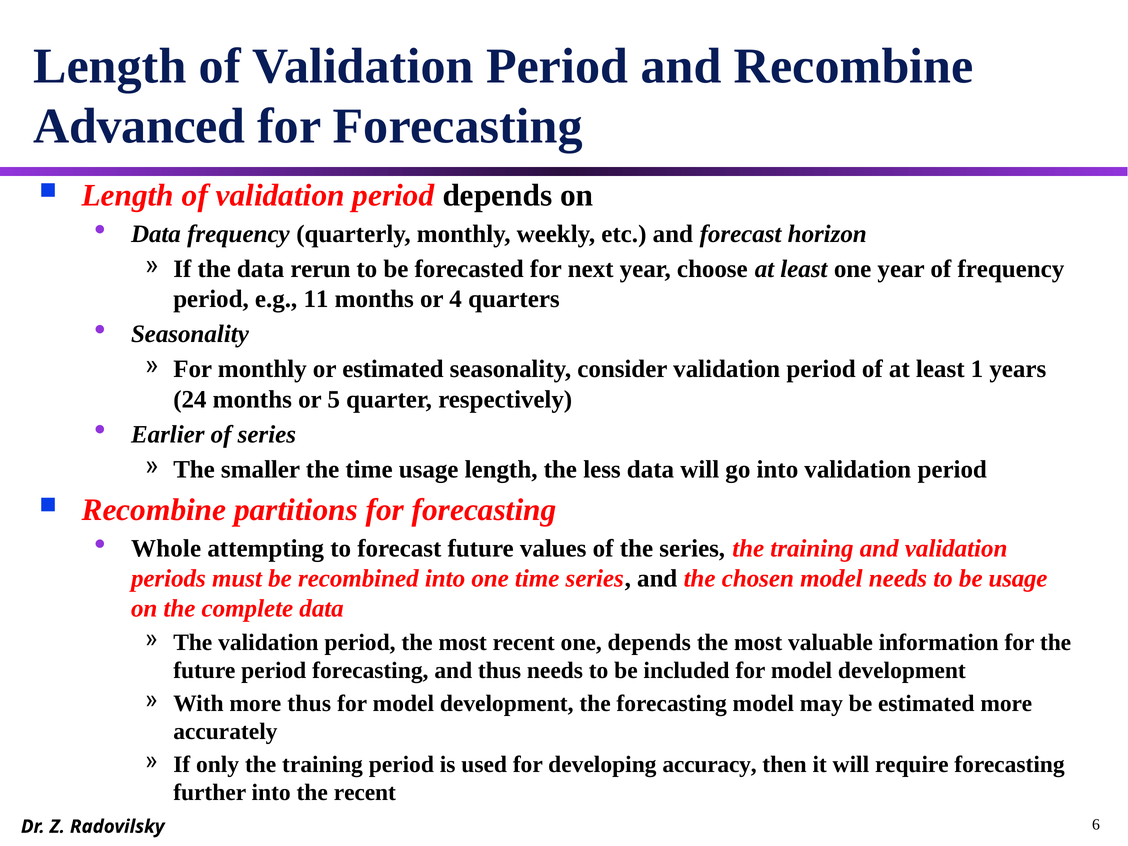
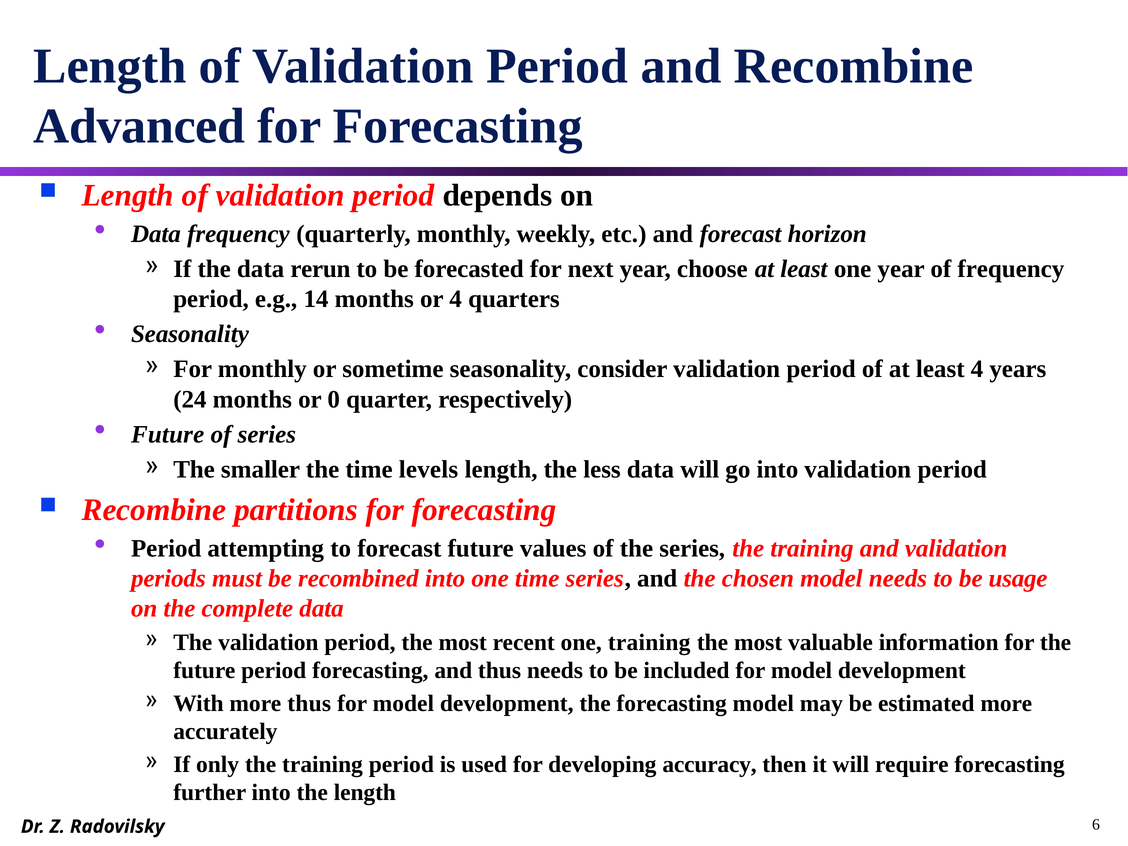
11: 11 -> 14 (316, 299)
or estimated: estimated -> sometime (393, 369)
least 1: 1 -> 4 (977, 369)
5: 5 -> 0 (334, 399)
Earlier: Earlier -> Future (168, 434)
time usage: usage -> levels (428, 469)
Whole: Whole -> Period (166, 548)
one depends: depends -> training (649, 642)
the recent: recent -> length (365, 793)
